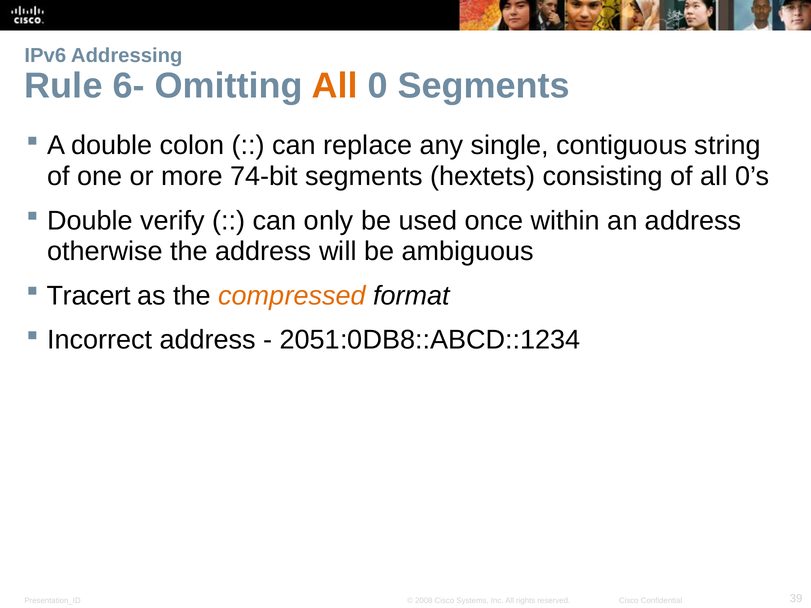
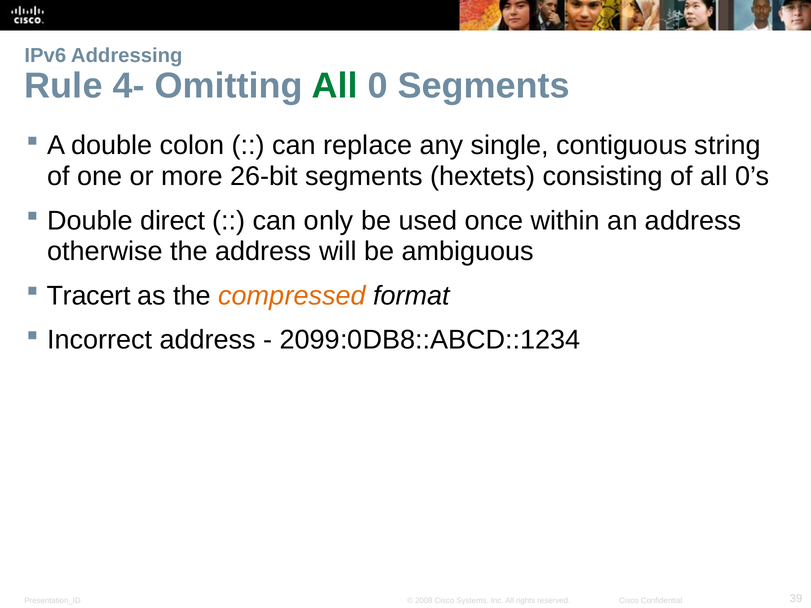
6-: 6- -> 4- (129, 86)
All colour: orange -> green (335, 86)
74-bit: 74-bit -> 26-bit (264, 176)
verify: verify -> direct (173, 221)
2051:0DB8::ABCD::1234: 2051:0DB8::ABCD::1234 -> 2099:0DB8::ABCD::1234 (430, 340)
